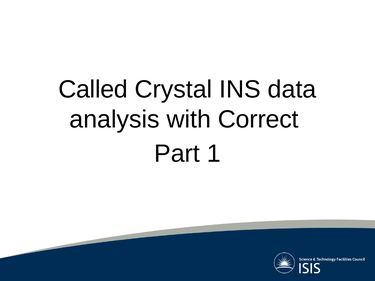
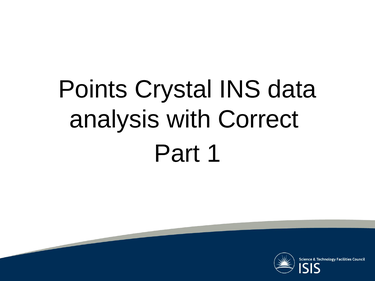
Called: Called -> Points (93, 90)
